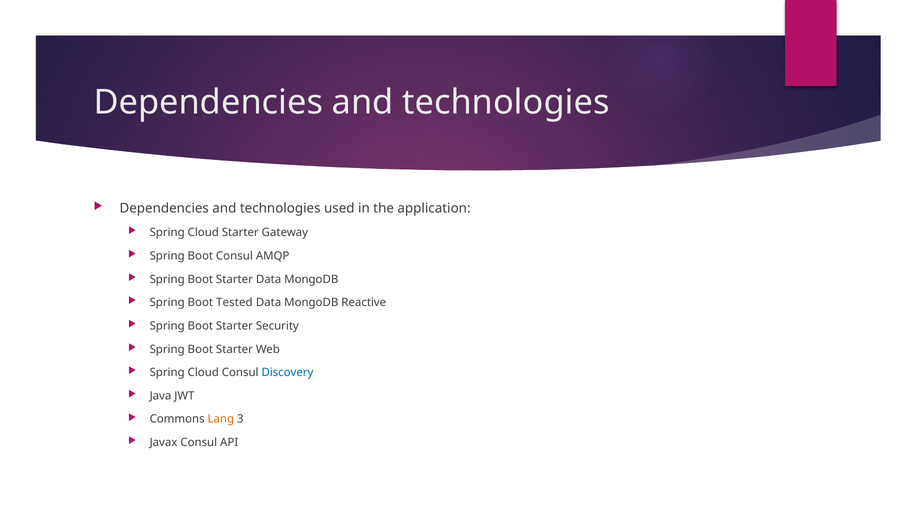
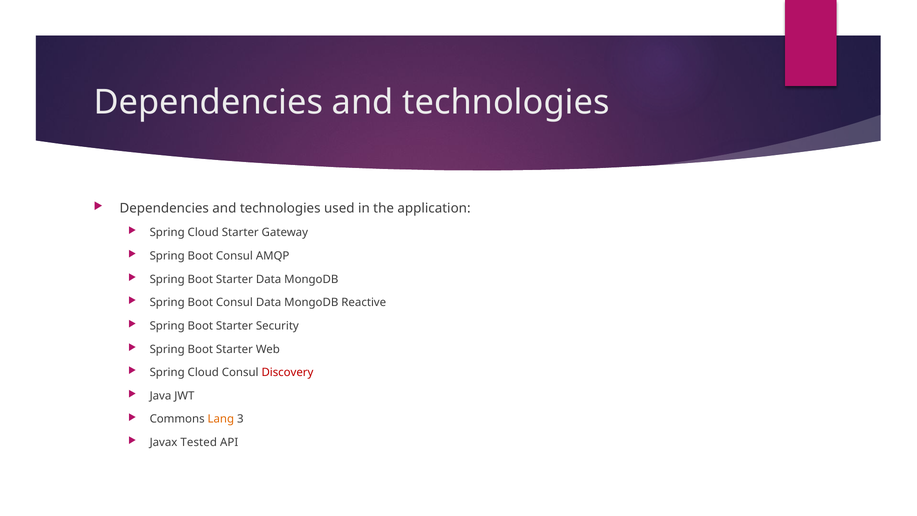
Tested: Tested -> Consul (234, 302)
Discovery colour: blue -> red (287, 372)
Javax Consul: Consul -> Tested (199, 442)
